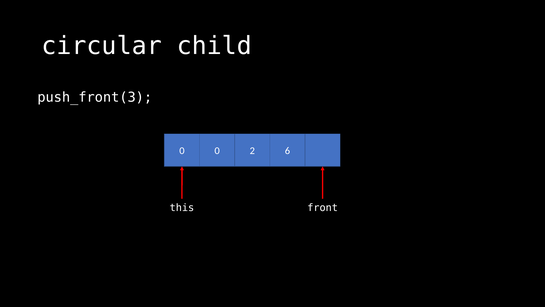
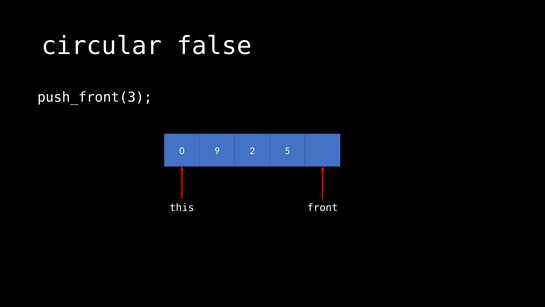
child: child -> false (214, 46)
0 0: 0 -> 9 (217, 151)
6: 6 -> 5 (287, 151)
